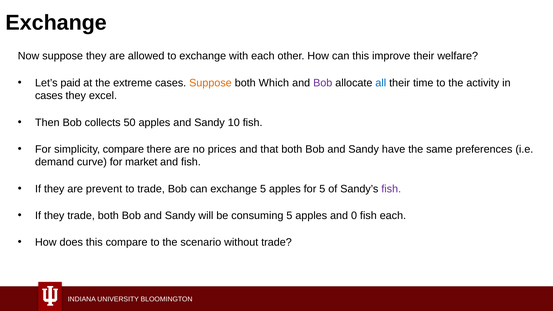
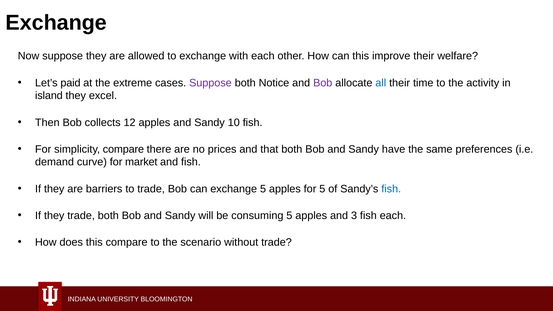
Suppose colour: orange -> purple (210, 83)
Which: Which -> Notice (274, 83)
cases: cases -> island (49, 96)
50: 50 -> 12 (130, 123)
prevent: prevent -> barriers (104, 189)
fish colour: purple -> blue (391, 189)
0: 0 -> 3 (354, 216)
